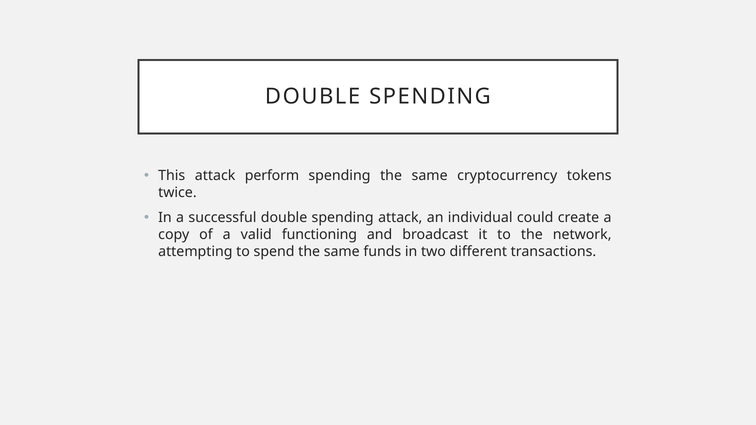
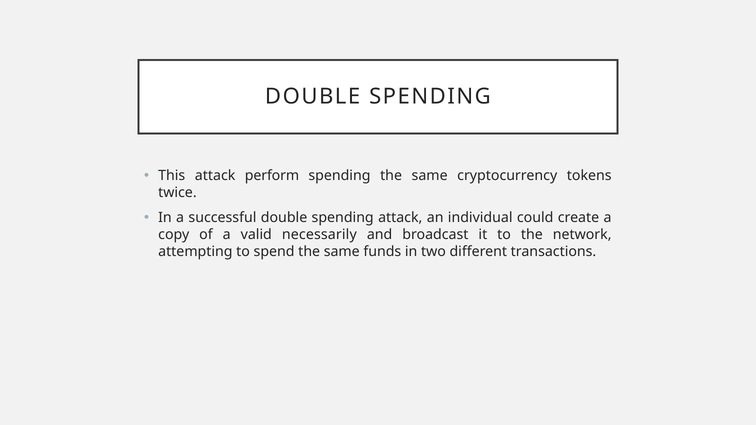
functioning: functioning -> necessarily (319, 235)
